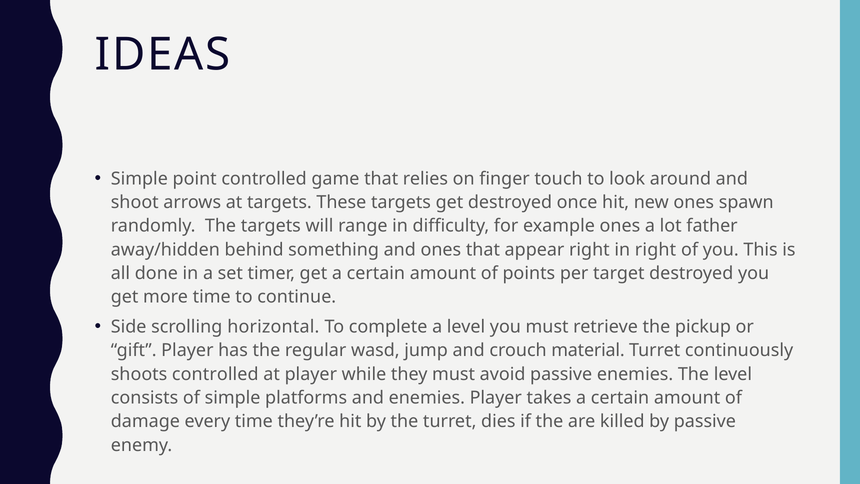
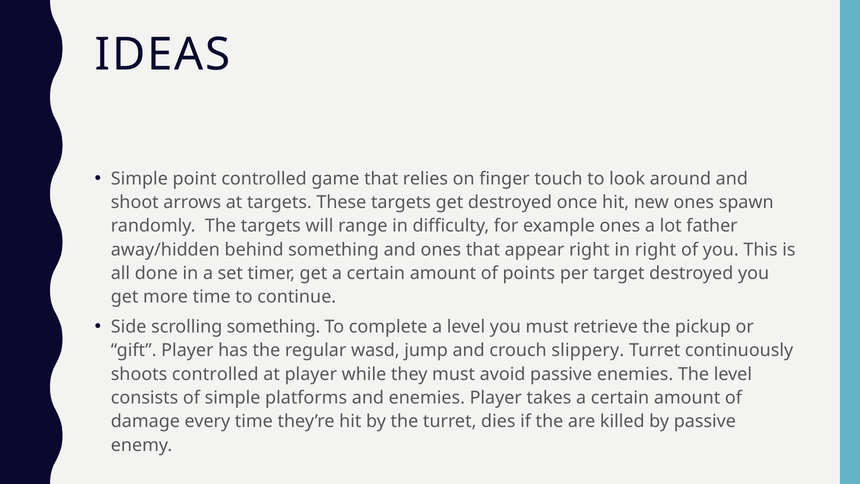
scrolling horizontal: horizontal -> something (274, 327)
material: material -> slippery (588, 350)
